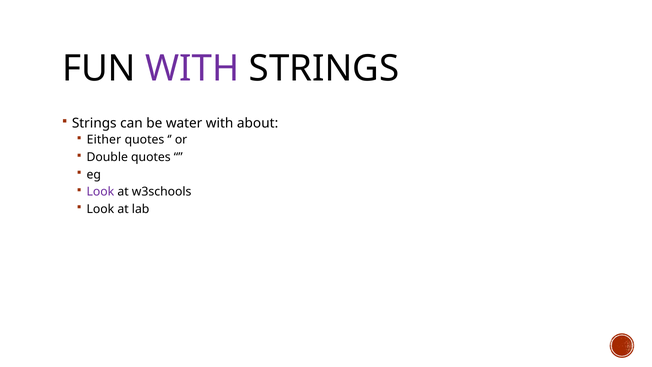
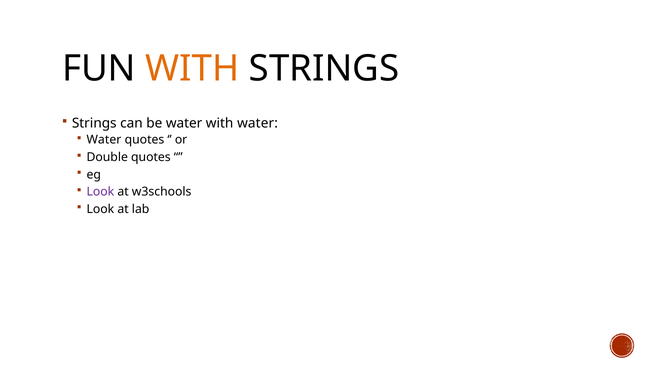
WITH colour: purple -> orange (192, 69)
with about: about -> water (258, 123)
Either: Either -> Water (104, 140)
